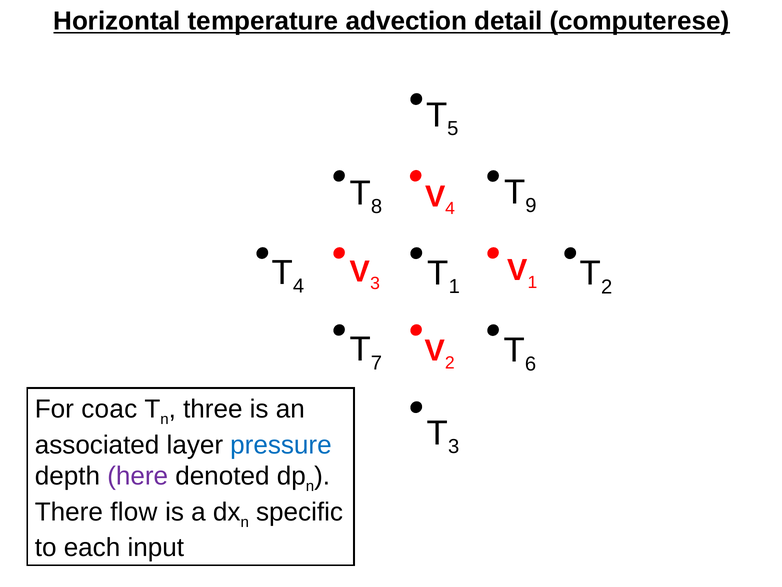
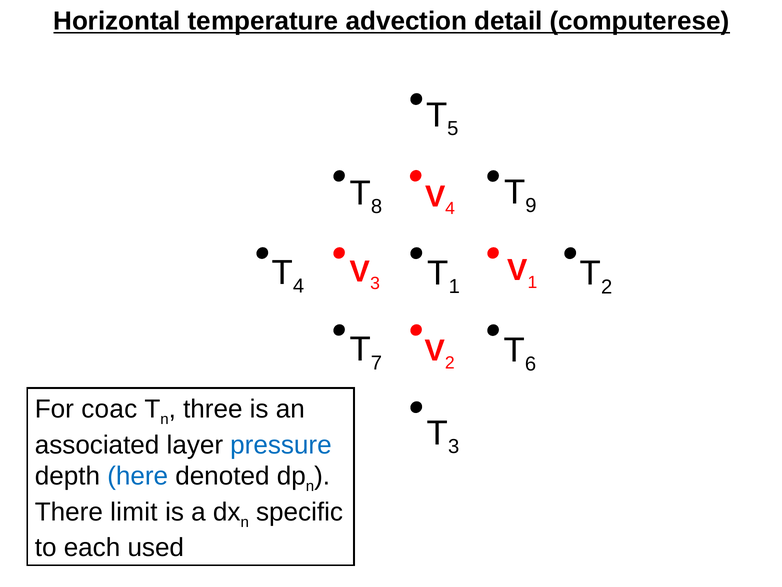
here colour: purple -> blue (138, 476)
flow: flow -> limit (134, 511)
input: input -> used (156, 547)
